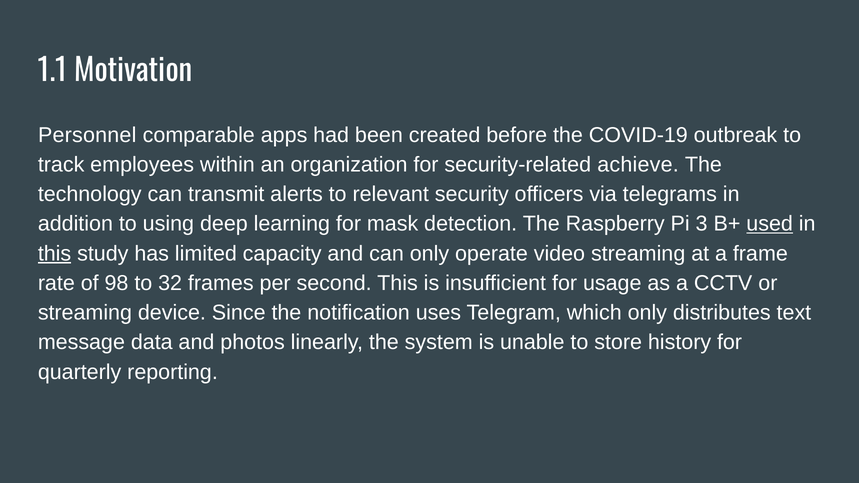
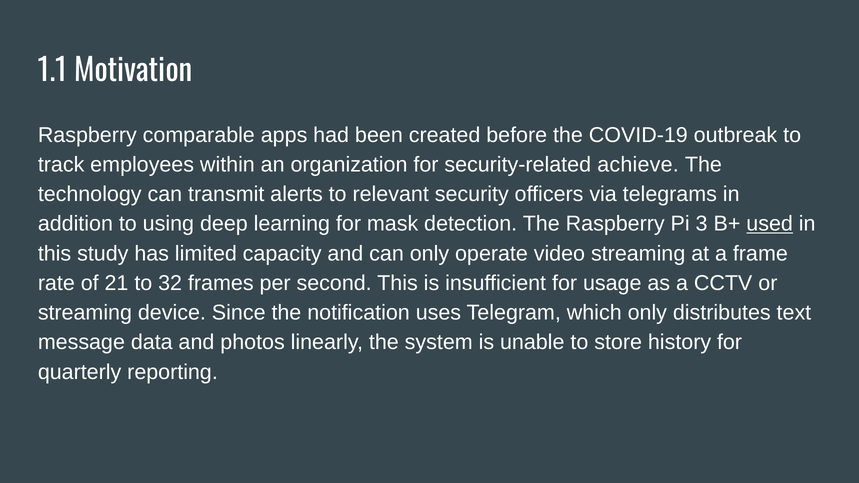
Personnel: Personnel -> Raspberry (87, 135)
this underline: present -> none (55, 254)
98: 98 -> 21 (116, 283)
